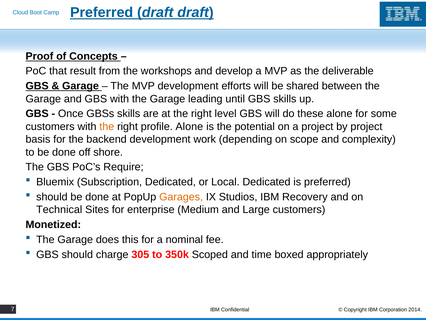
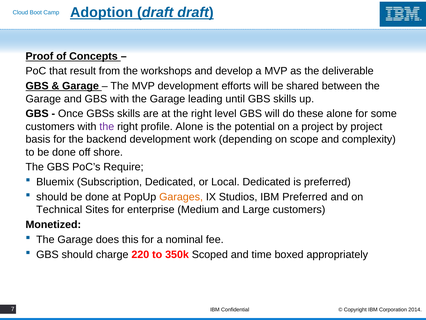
Preferred: Preferred -> Adoption (102, 13)
the colour: orange -> purple (107, 126)
IBM Recovery: Recovery -> Preferred (305, 197)
305: 305 -> 220 (140, 254)
